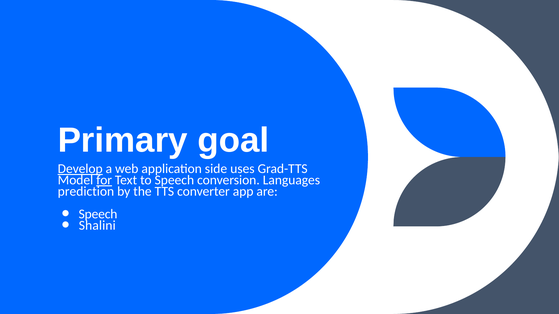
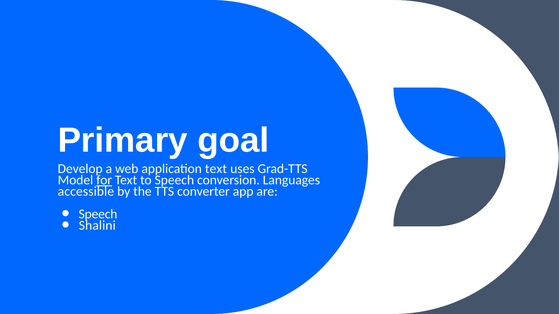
Develop underline: present -> none (80, 169)
application side: side -> text (216, 169)
prediction: prediction -> accessible (86, 192)
